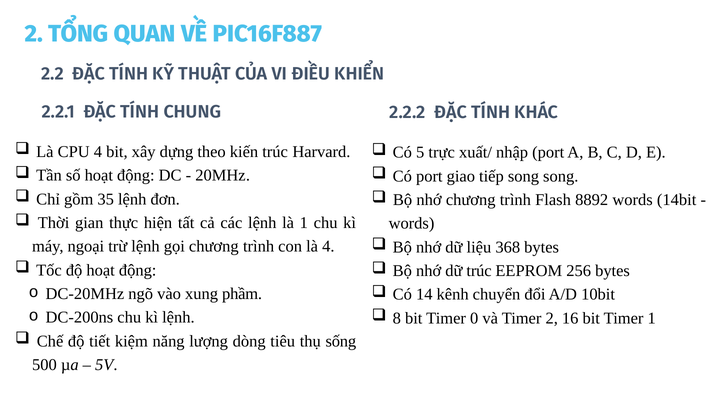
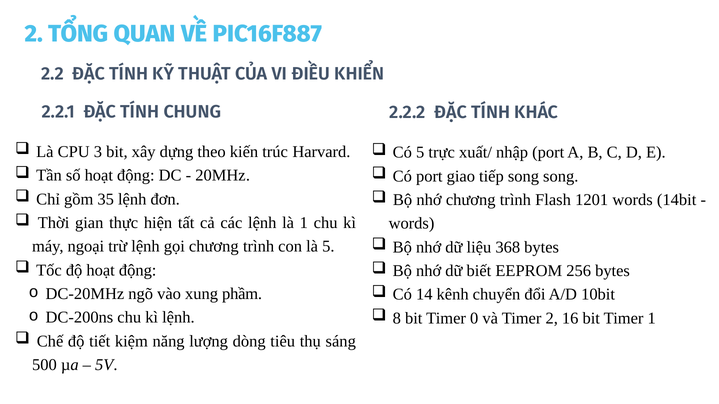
CPU 4: 4 -> 3 (98, 152)
8892: 8892 -> 1201 (592, 200)
là 4: 4 -> 5 (328, 247)
dữ trúc: trúc -> biết (479, 271)
sống: sống -> sáng (341, 342)
